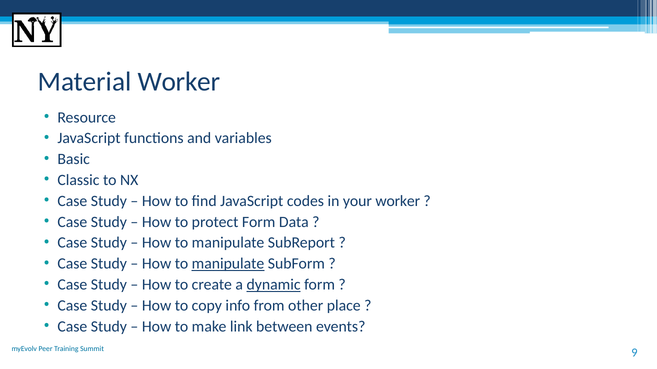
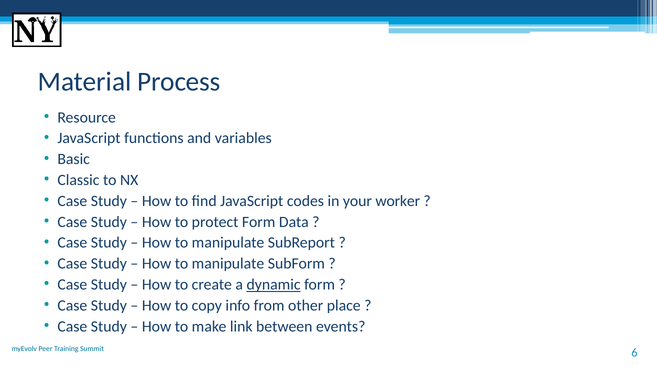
Material Worker: Worker -> Process (179, 82)
manipulate underline: present -> none (228, 264)
9: 9 -> 6 (634, 353)
